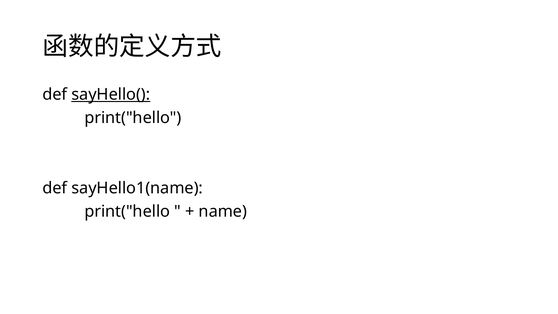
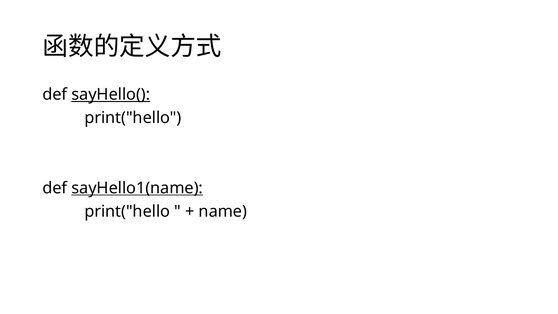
sayHello1(name underline: none -> present (137, 188)
